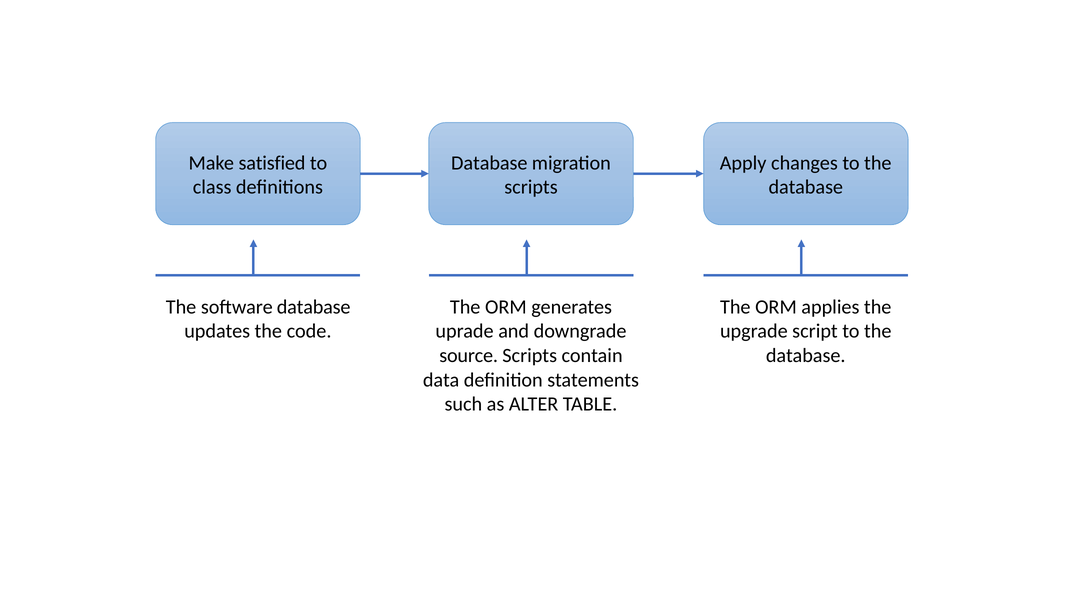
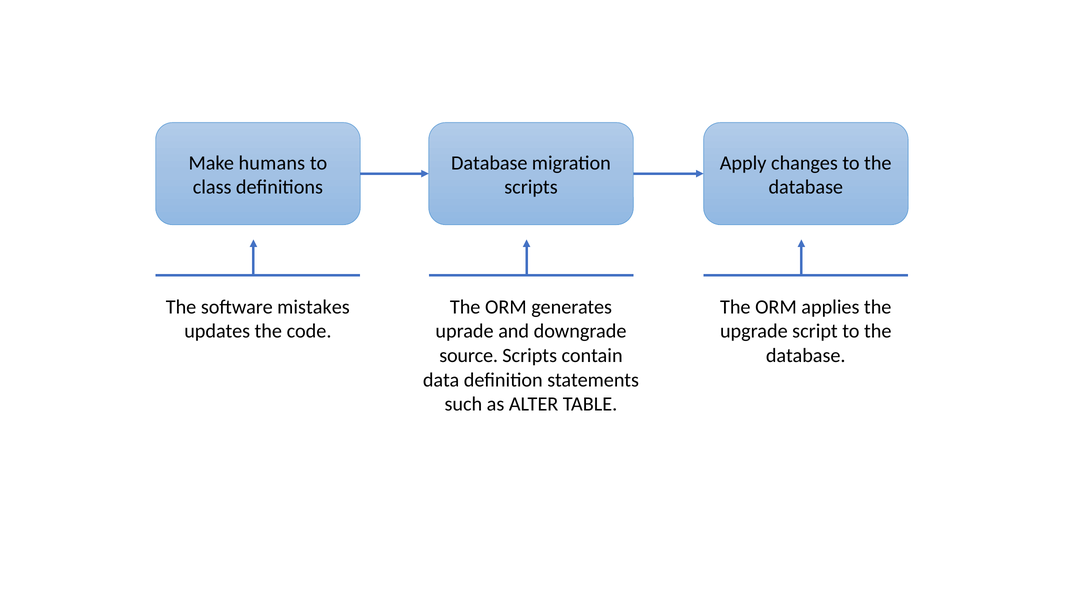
satisfied: satisfied -> humans (272, 163)
software database: database -> mistakes (313, 307)
